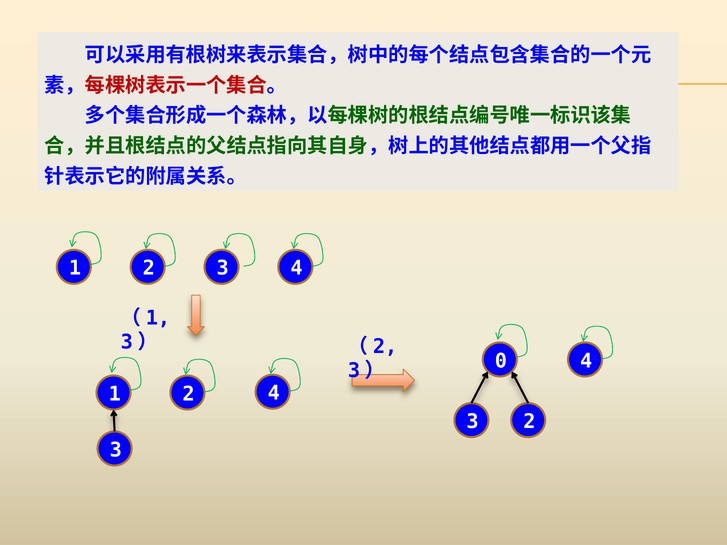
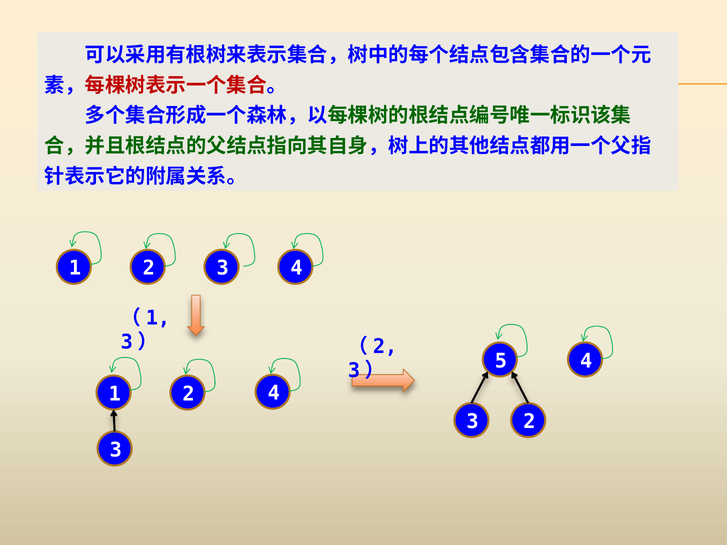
0: 0 -> 5 (501, 361)
